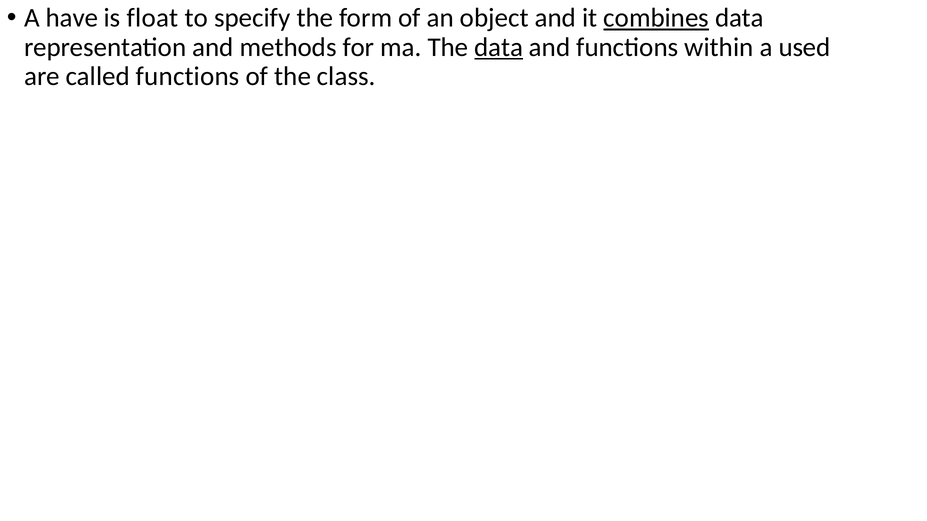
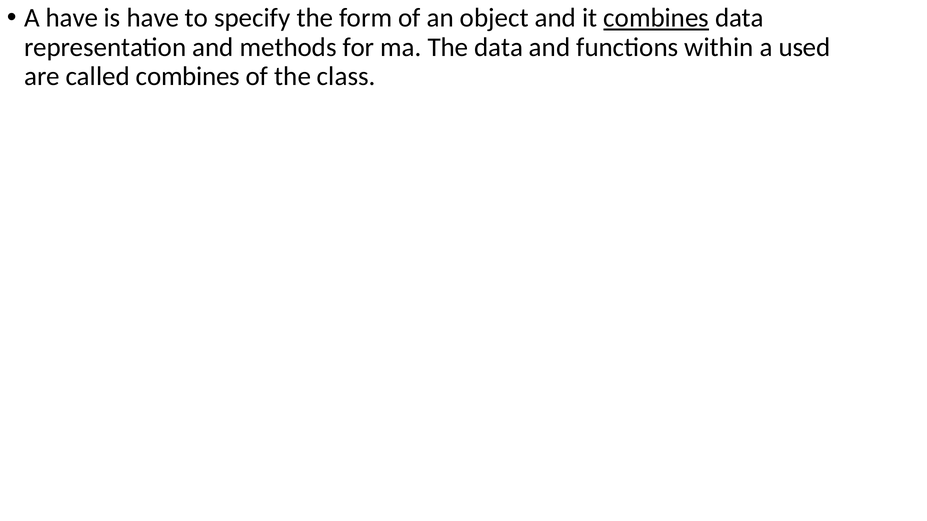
is float: float -> have (153, 18)
data underline: present -> none (499, 47)
called functions: functions -> combines (188, 76)
